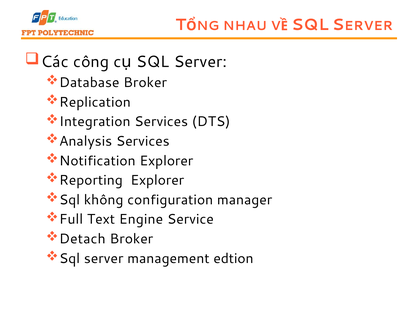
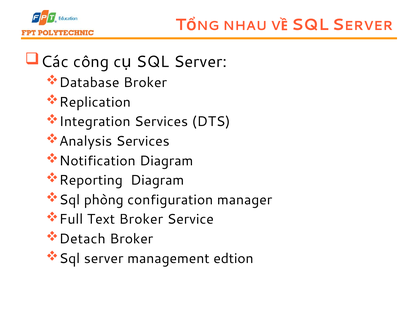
Notification Explorer: Explorer -> Diagram (166, 160)
Reporting Explorer: Explorer -> Diagram (157, 180)
không: không -> phòng (104, 199)
Text Engine: Engine -> Broker (141, 219)
